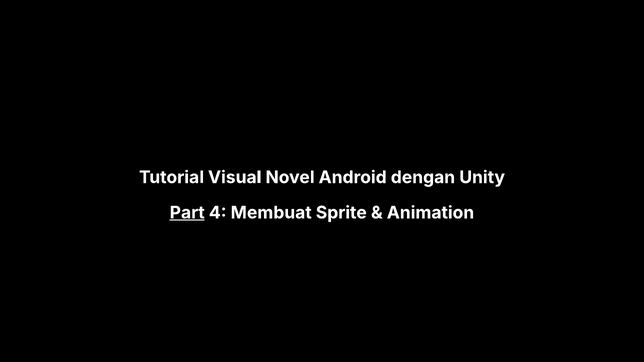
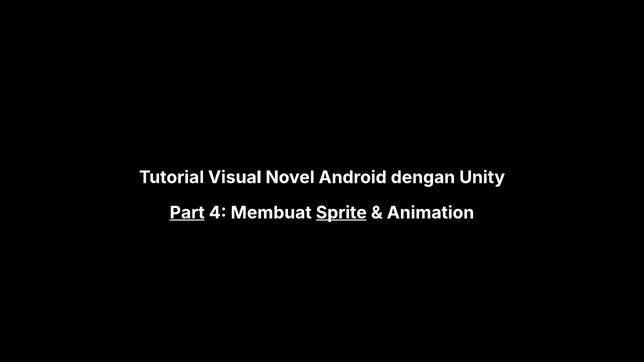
Sprite underline: none -> present (341, 213)
